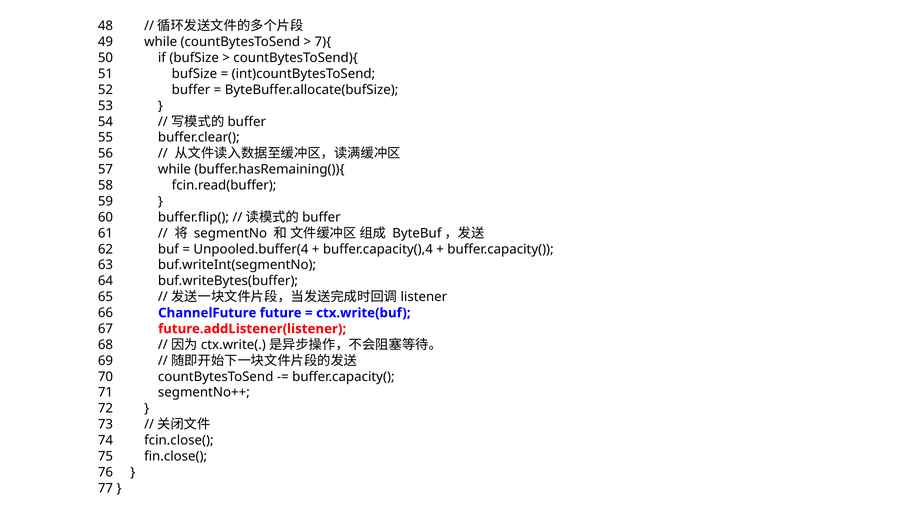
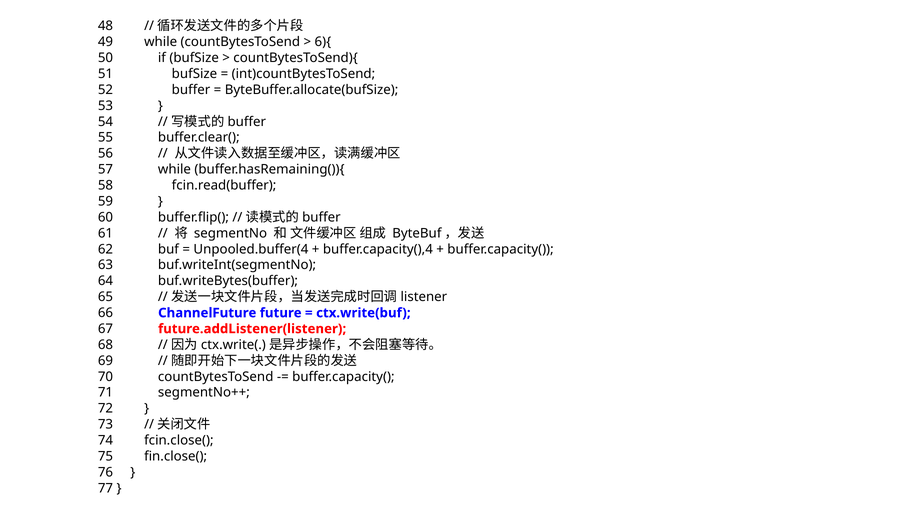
7){: 7){ -> 6){ (323, 42)
